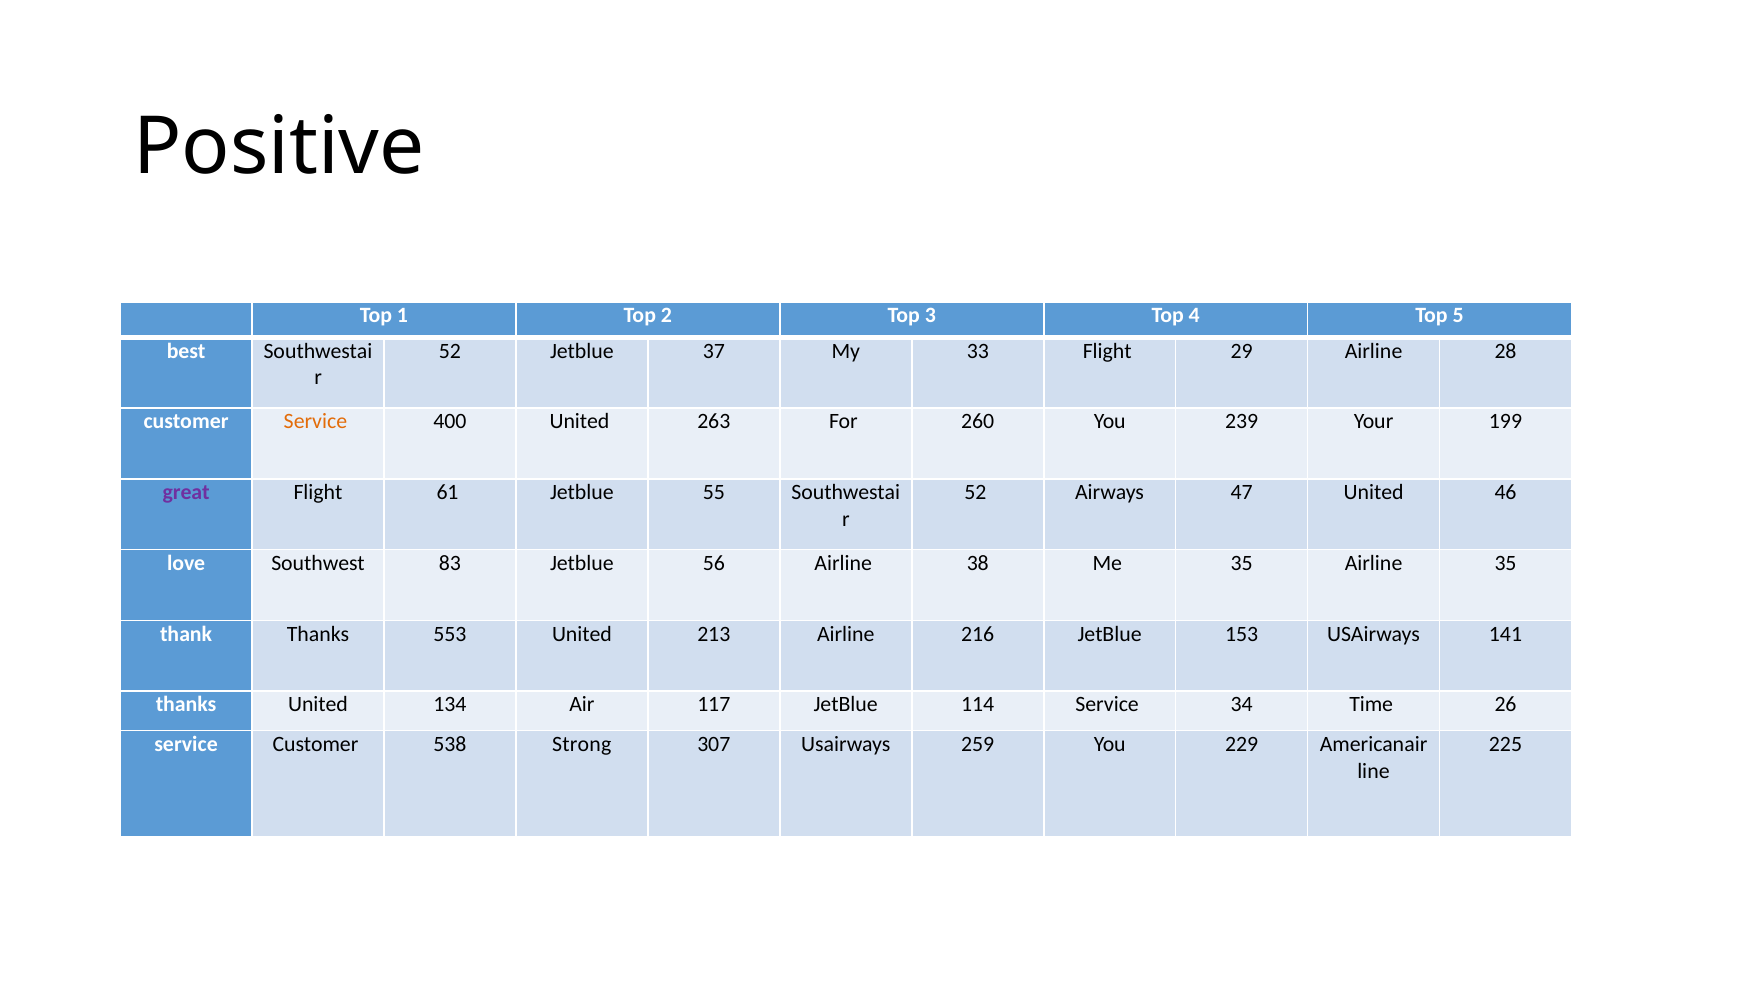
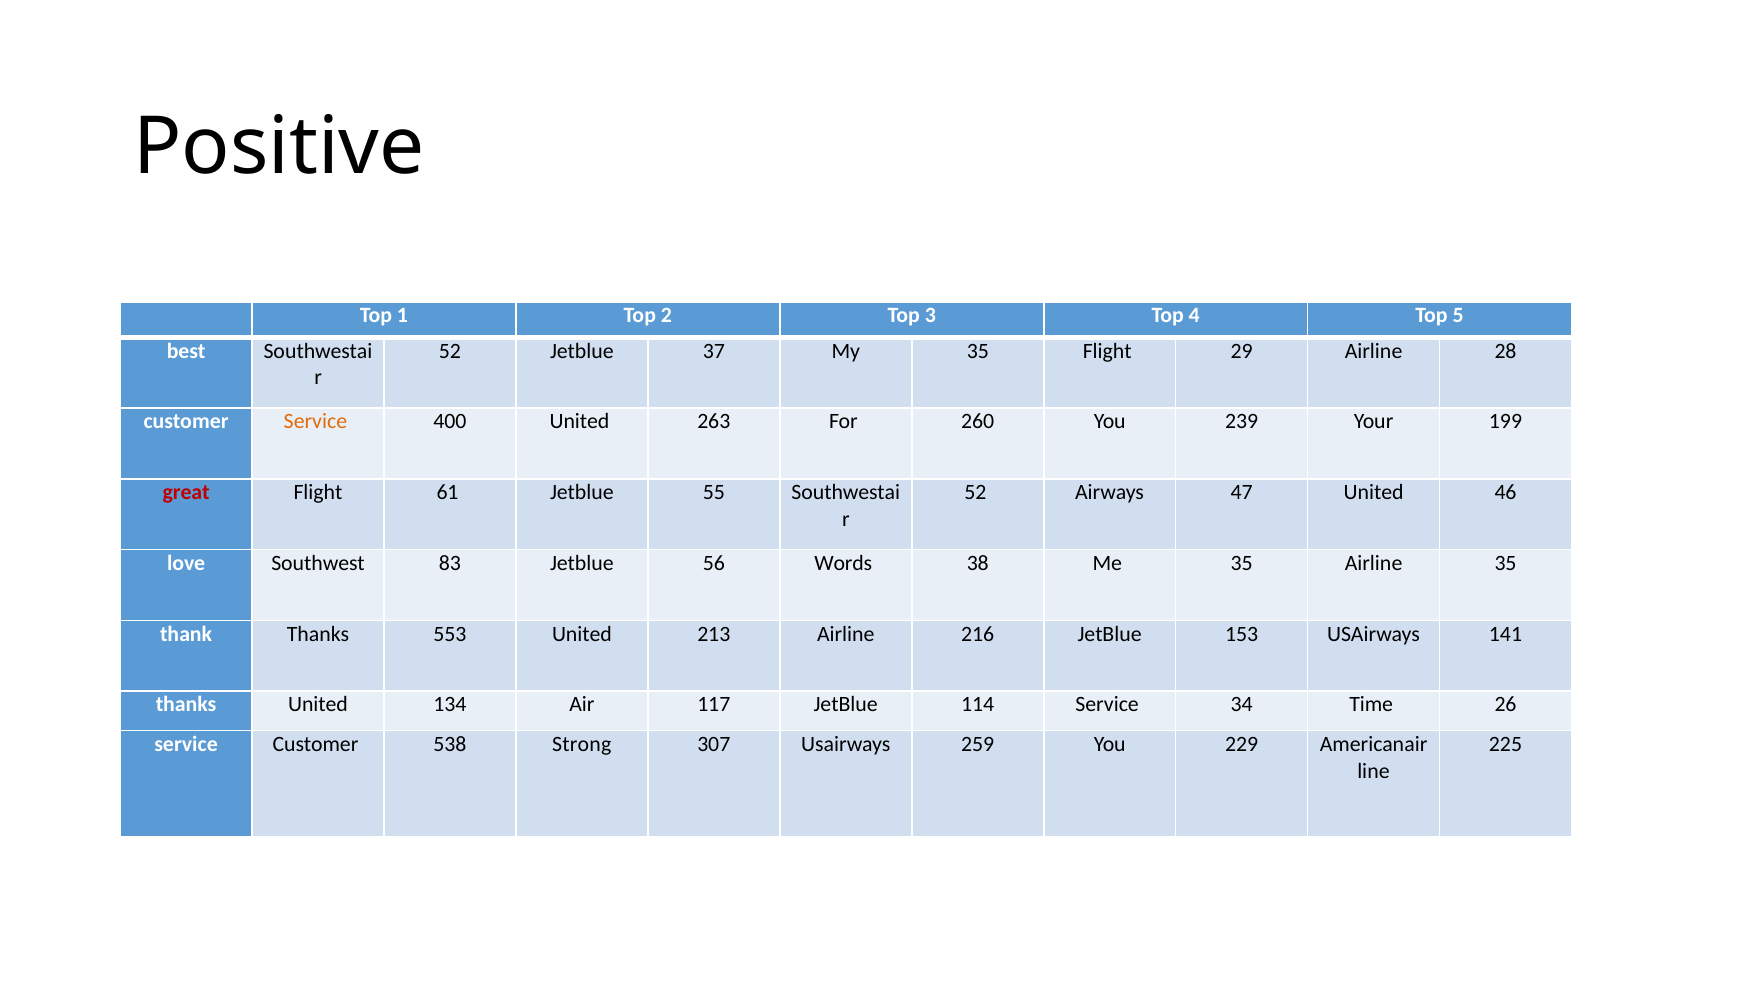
My 33: 33 -> 35 (978, 351)
great colour: purple -> red (186, 492)
56 Airline: Airline -> Words (843, 563)
